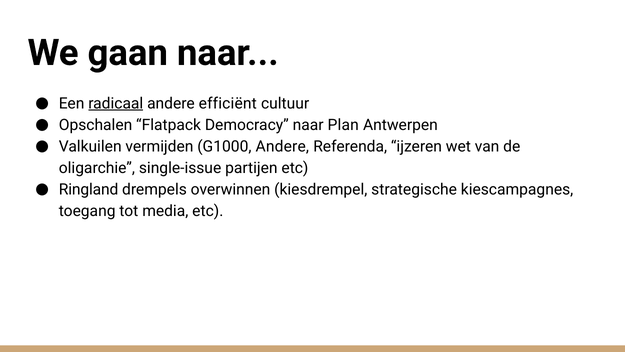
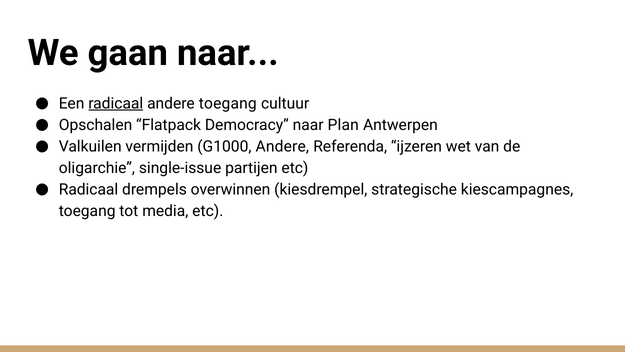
andere efficiënt: efficiënt -> toegang (228, 103)
Ringland: Ringland -> Radicaal (89, 189)
